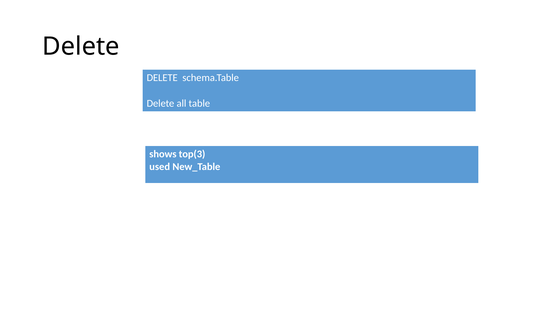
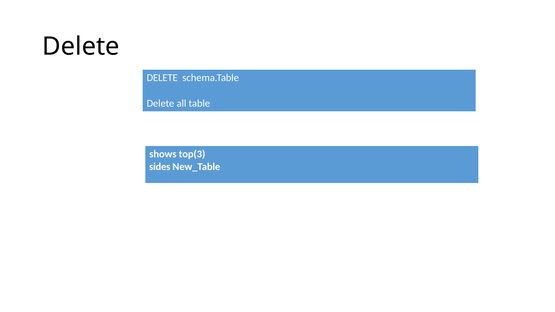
used: used -> sides (160, 167)
